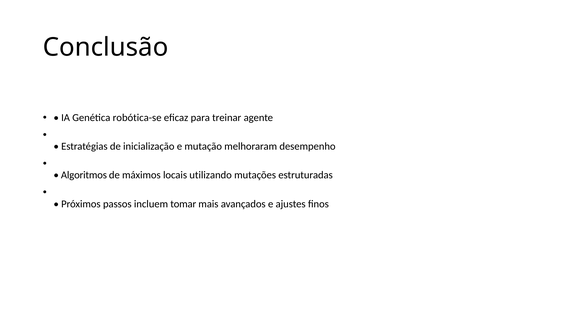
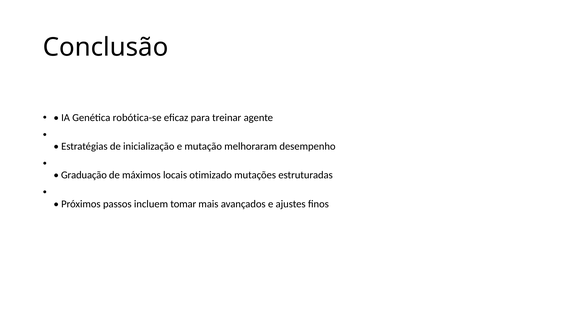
Algoritmos: Algoritmos -> Graduação (84, 175)
utilizando: utilizando -> otimizado (211, 175)
